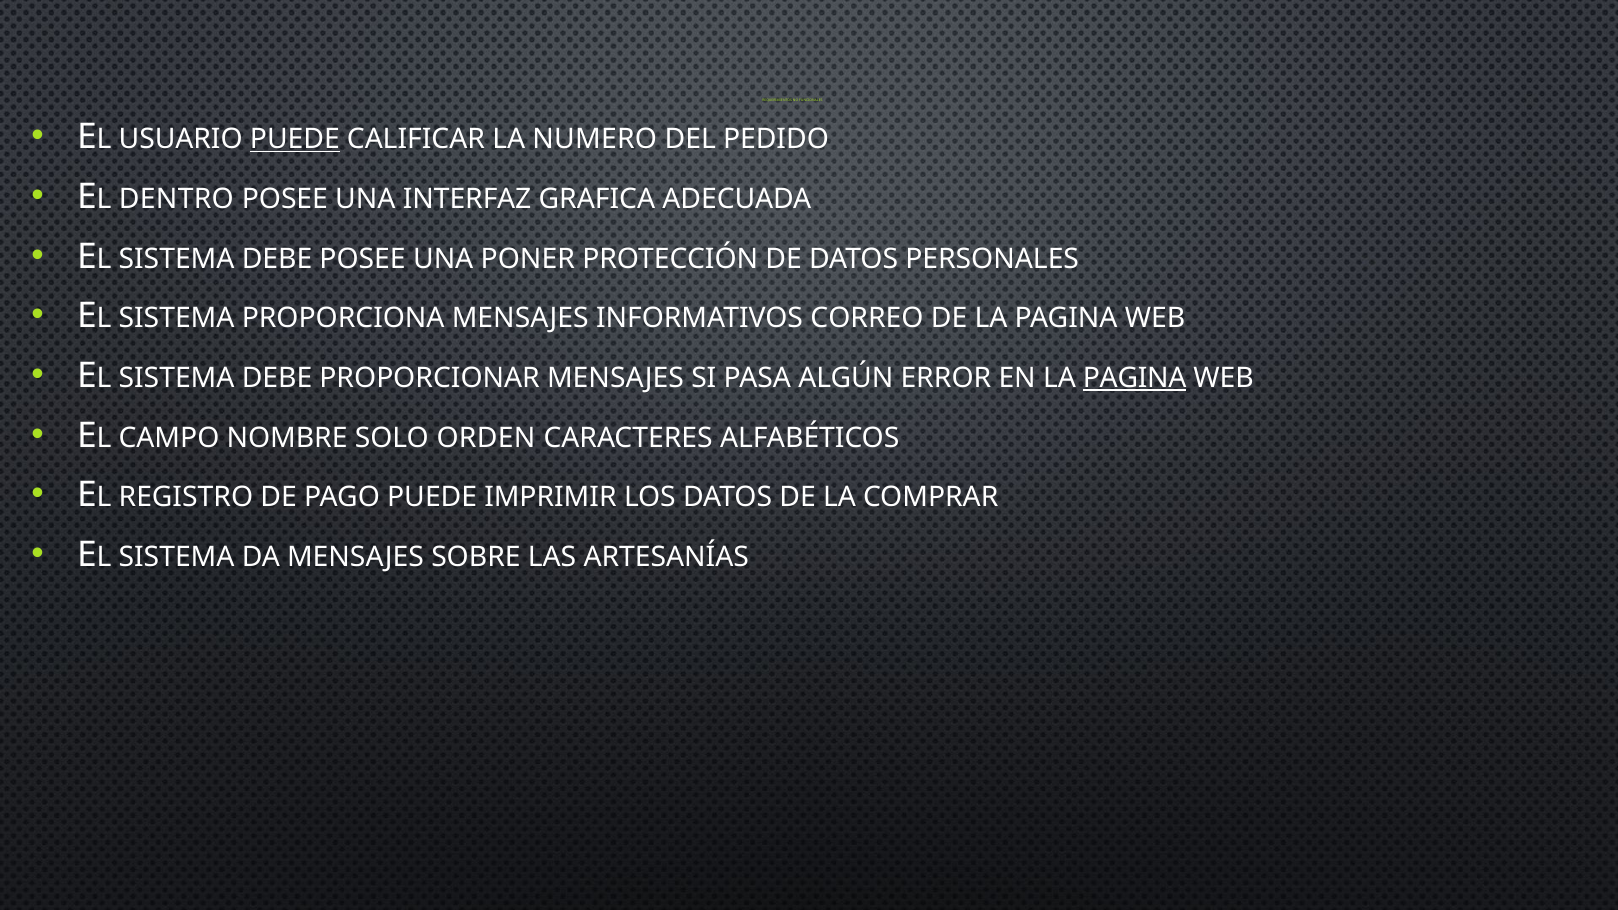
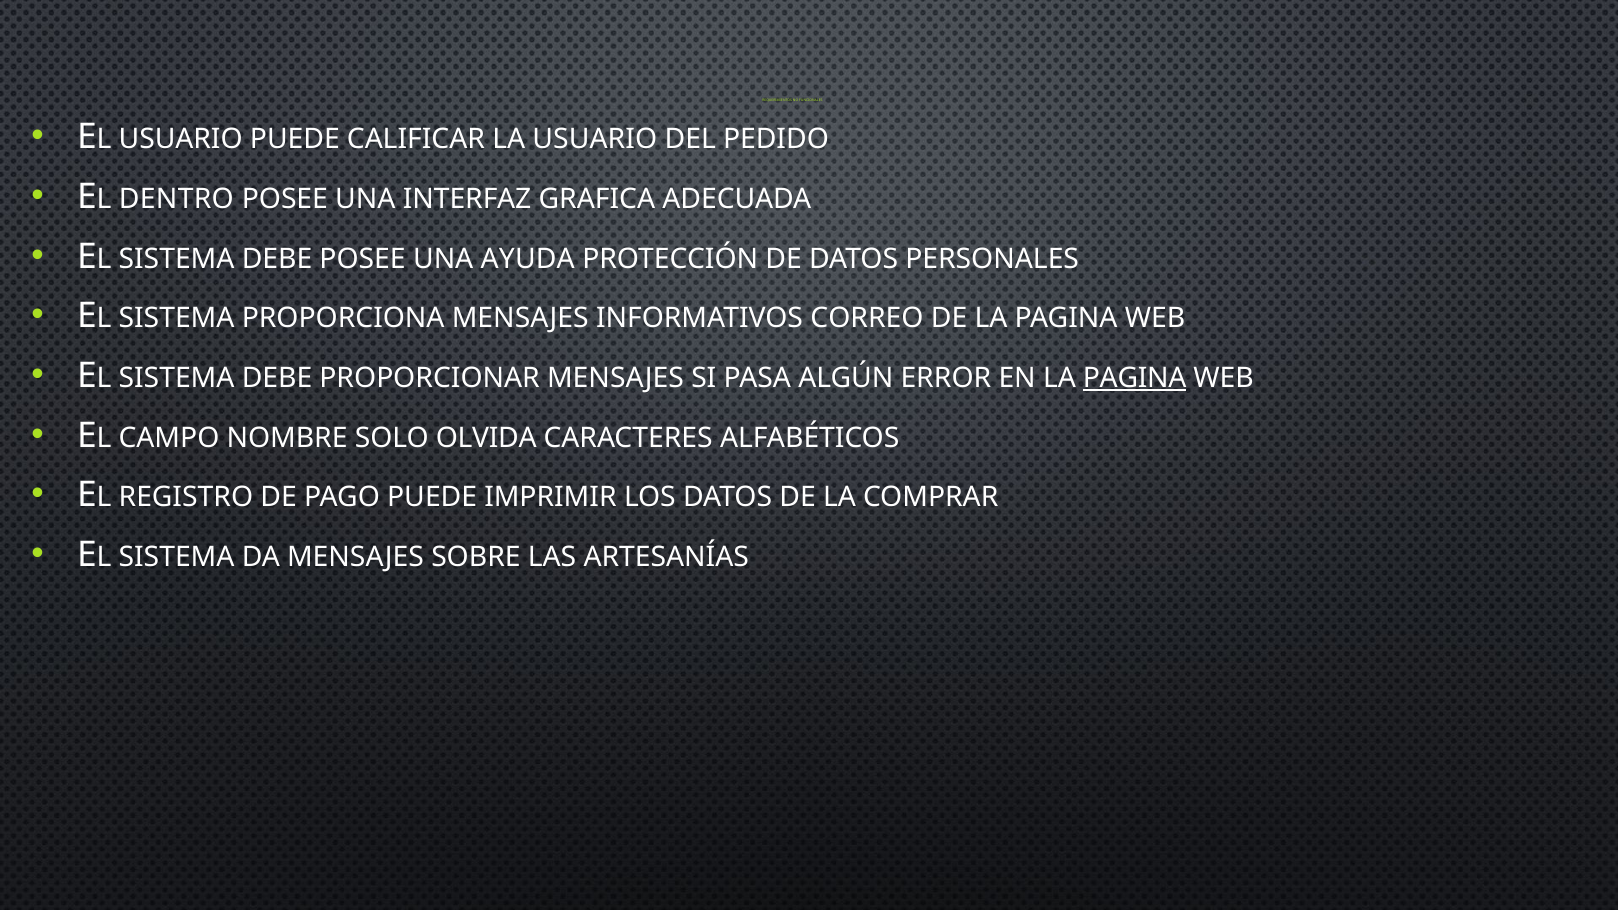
PUEDE underline: present -> none (295, 139)
LA NUMERO: NUMERO -> USUARIO (595, 139)
PONER: PONER -> AYUDA (528, 259)
ORDEN: ORDEN -> OLVIDA (486, 438)
